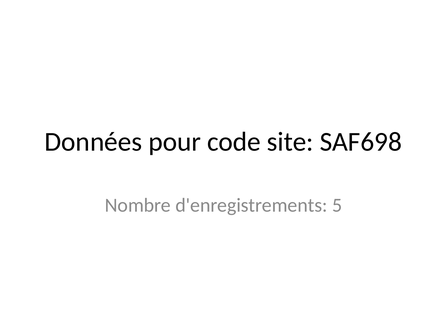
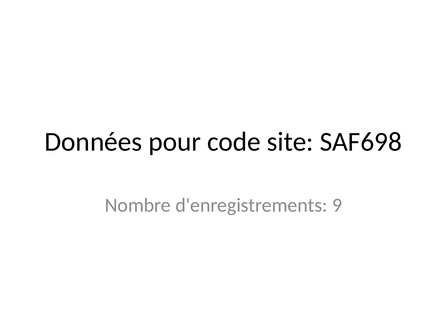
5: 5 -> 9 (337, 206)
